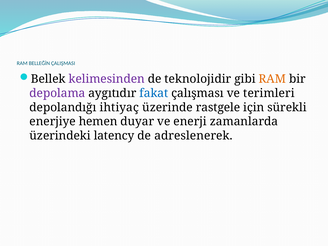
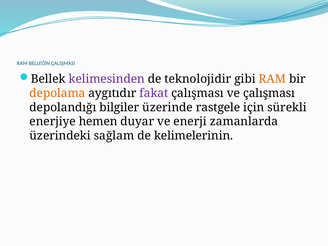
depolama colour: purple -> orange (57, 93)
fakat colour: blue -> purple (154, 93)
ve terimleri: terimleri -> çalışması (269, 93)
ihtiyaç: ihtiyaç -> bilgiler (119, 107)
latency: latency -> sağlam (114, 136)
adreslenerek: adreslenerek -> kelimelerinin (194, 136)
